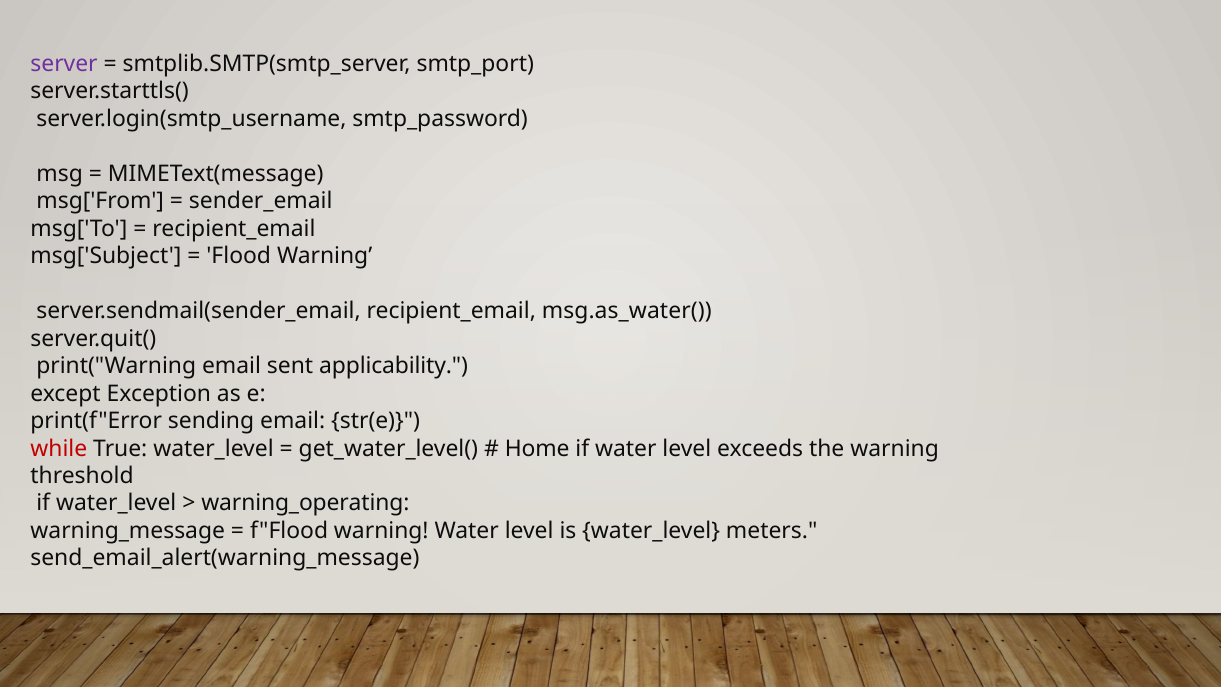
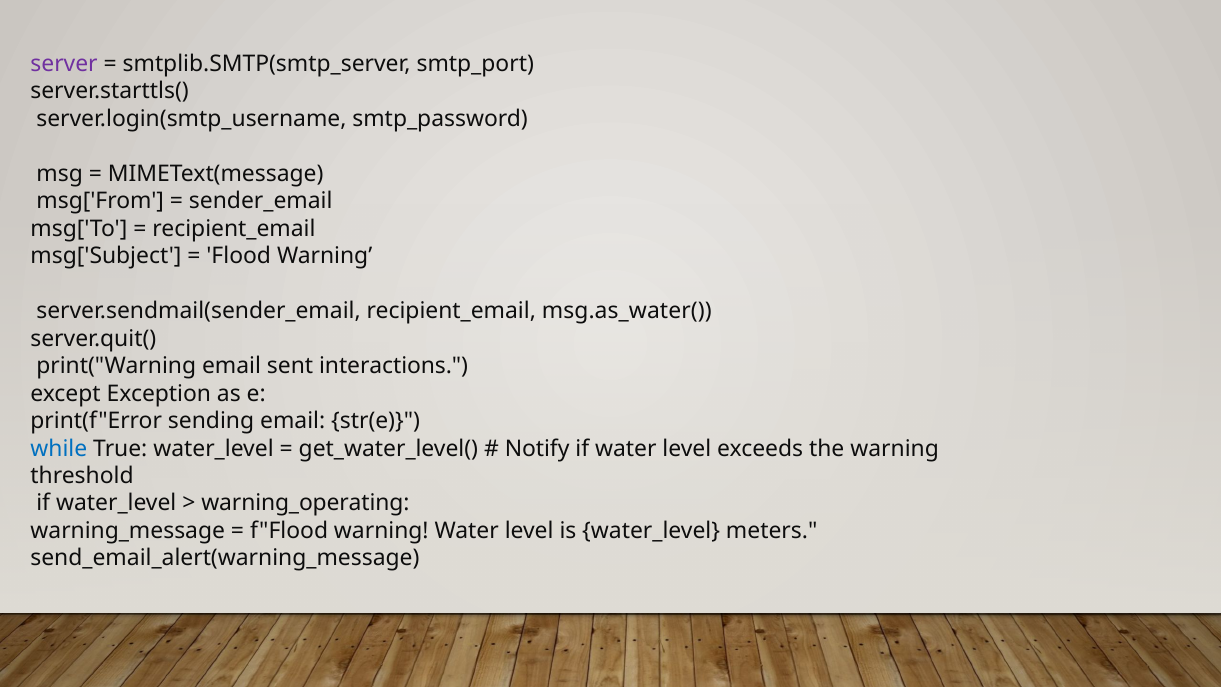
applicability: applicability -> interactions (394, 366)
while colour: red -> blue (59, 448)
Home: Home -> Notify (537, 448)
